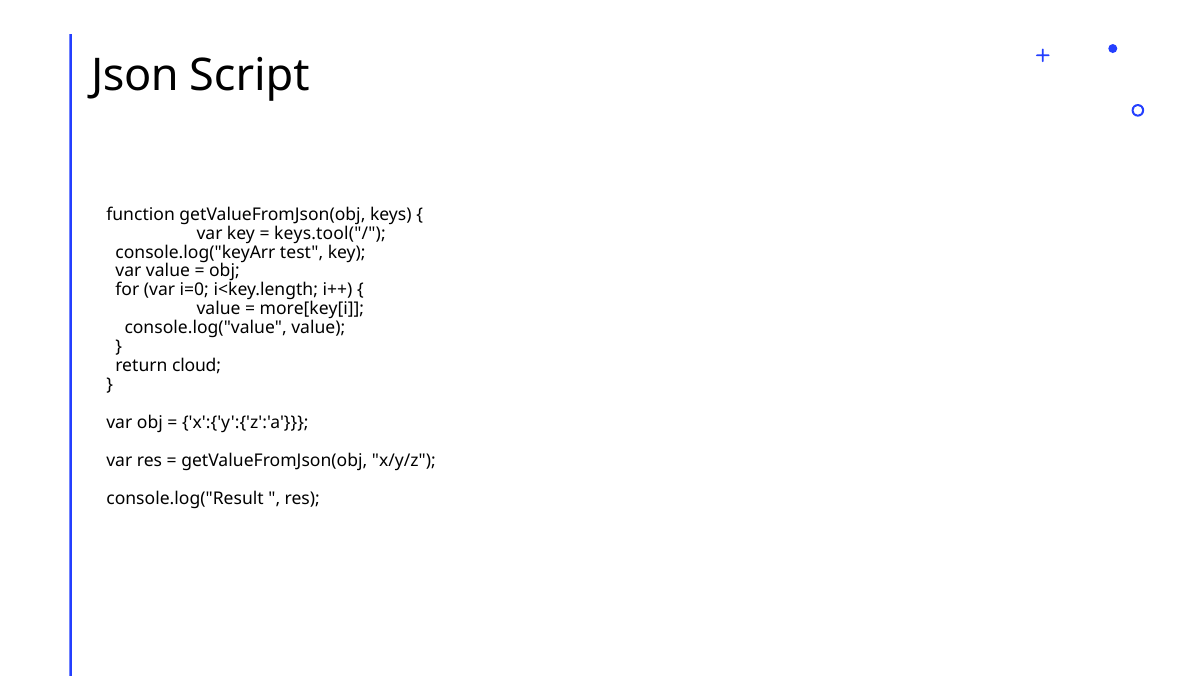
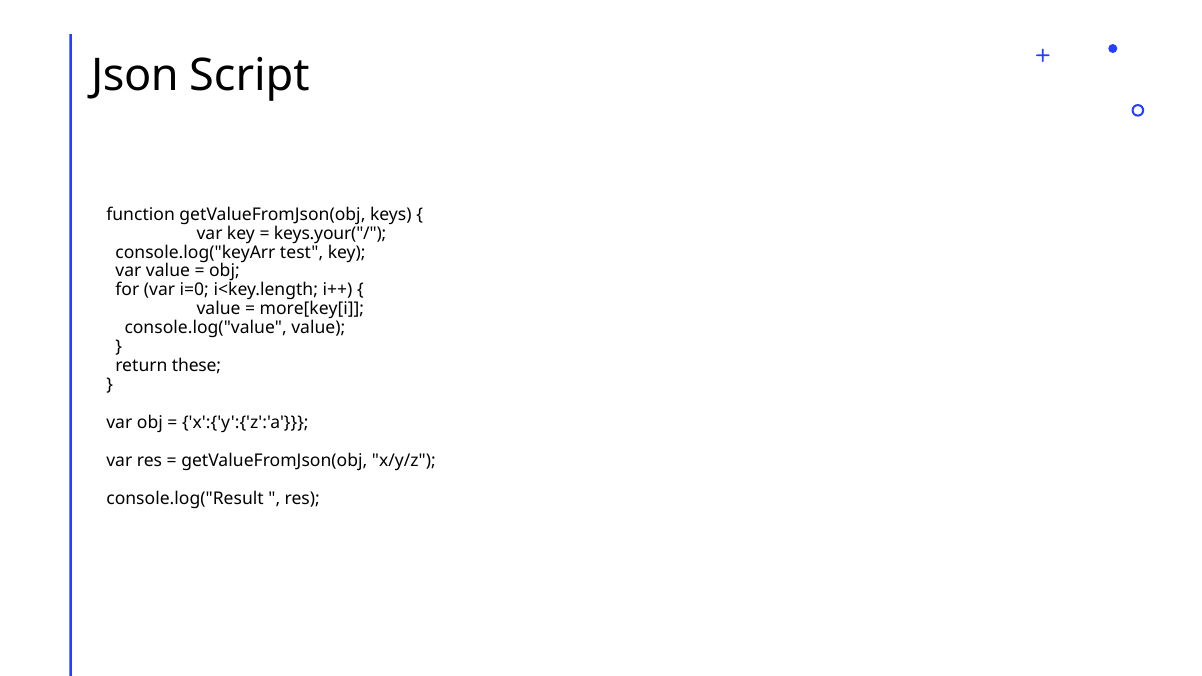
keys.tool("/: keys.tool("/ -> keys.your("/ (330, 233)
cloud: cloud -> these (197, 366)
